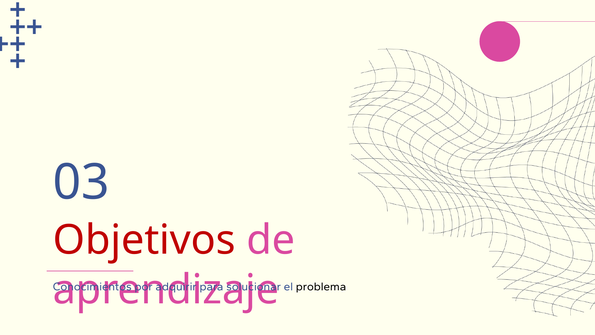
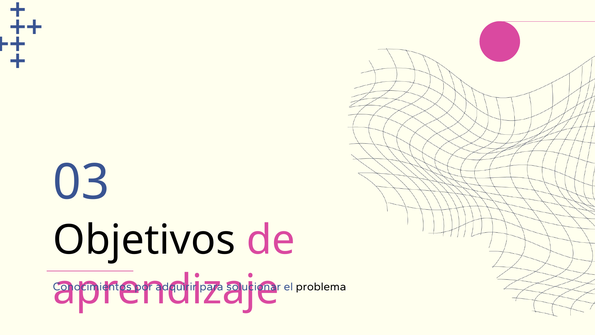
Objetivos colour: red -> black (144, 240)
